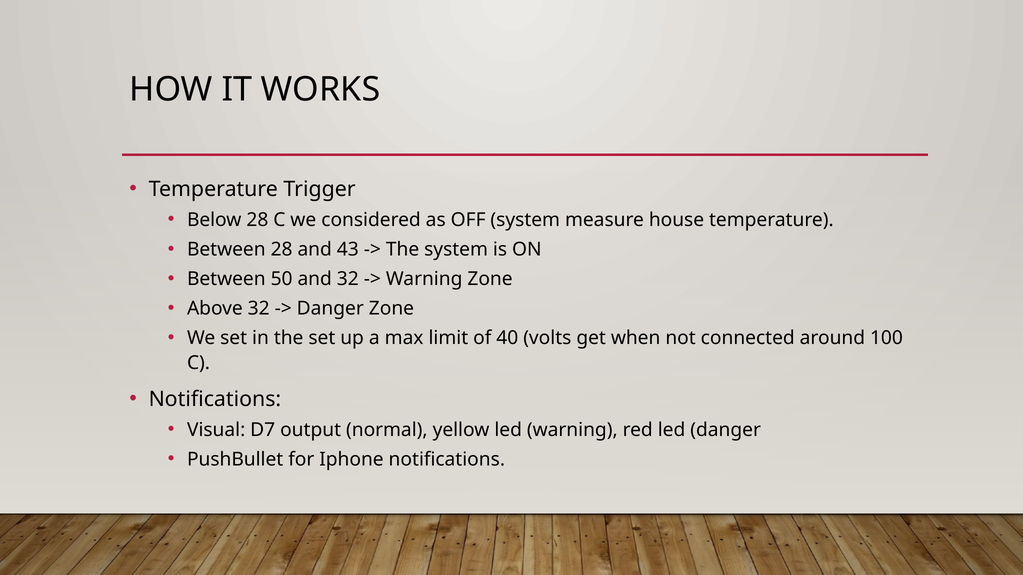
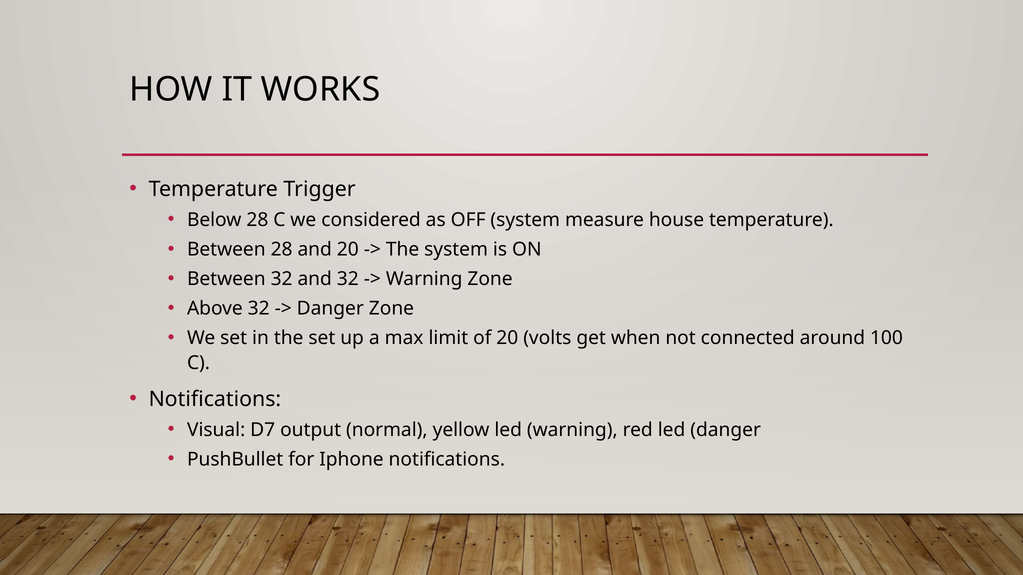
and 43: 43 -> 20 (348, 250)
Between 50: 50 -> 32 (282, 279)
of 40: 40 -> 20 (507, 338)
